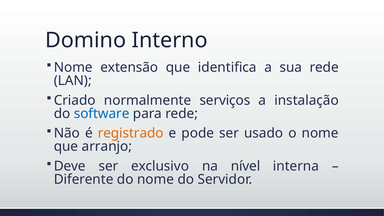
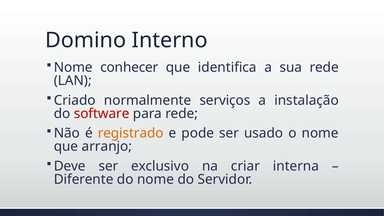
extensão: extensão -> conhecer (129, 67)
software colour: blue -> red (102, 114)
nível: nível -> criar (245, 166)
